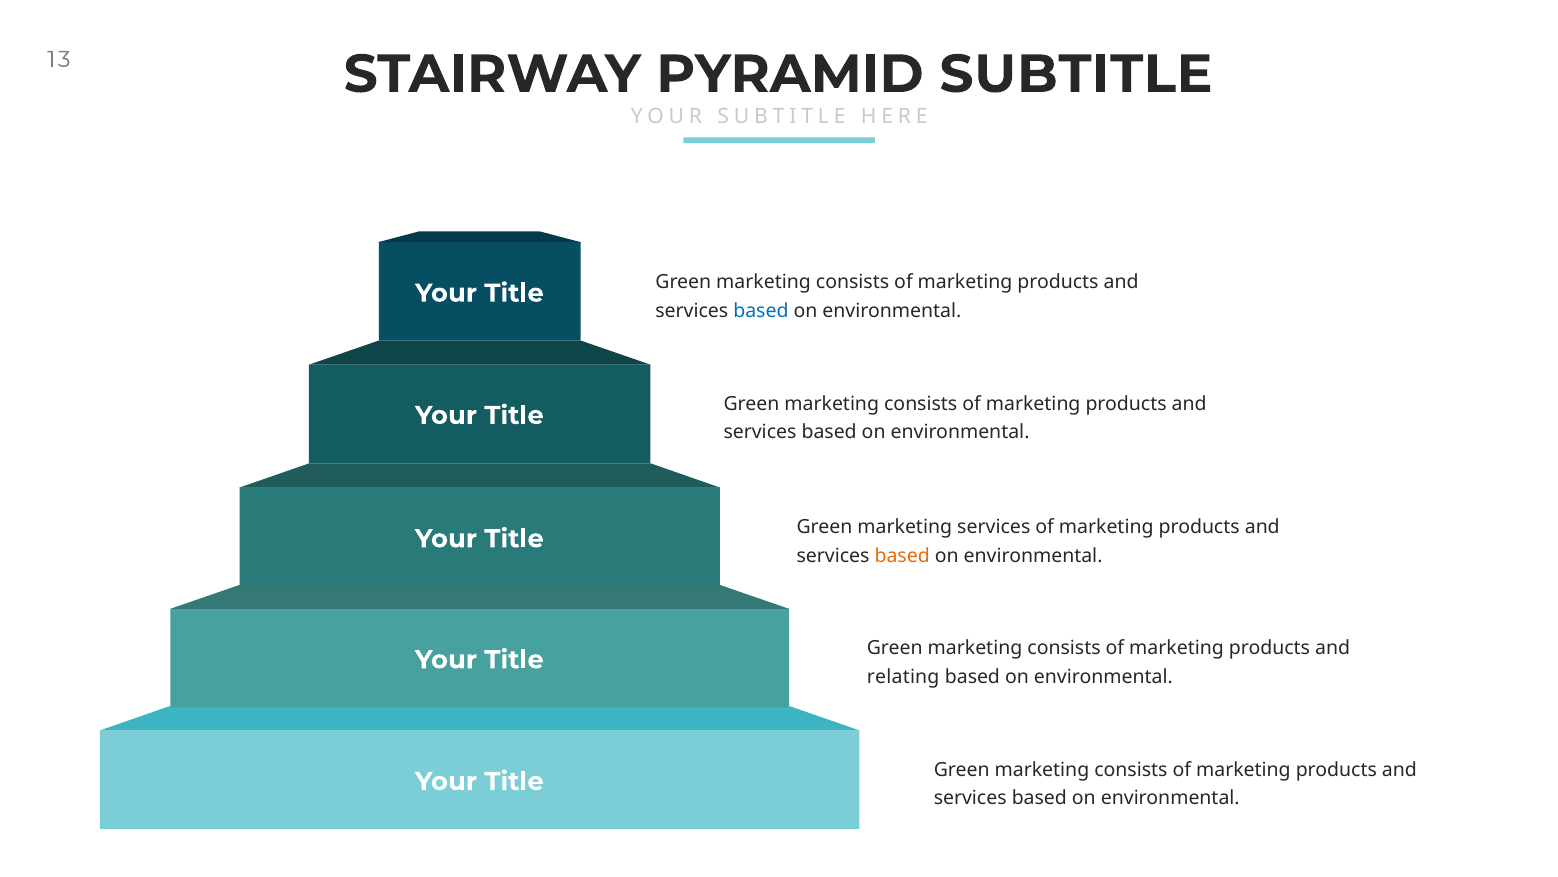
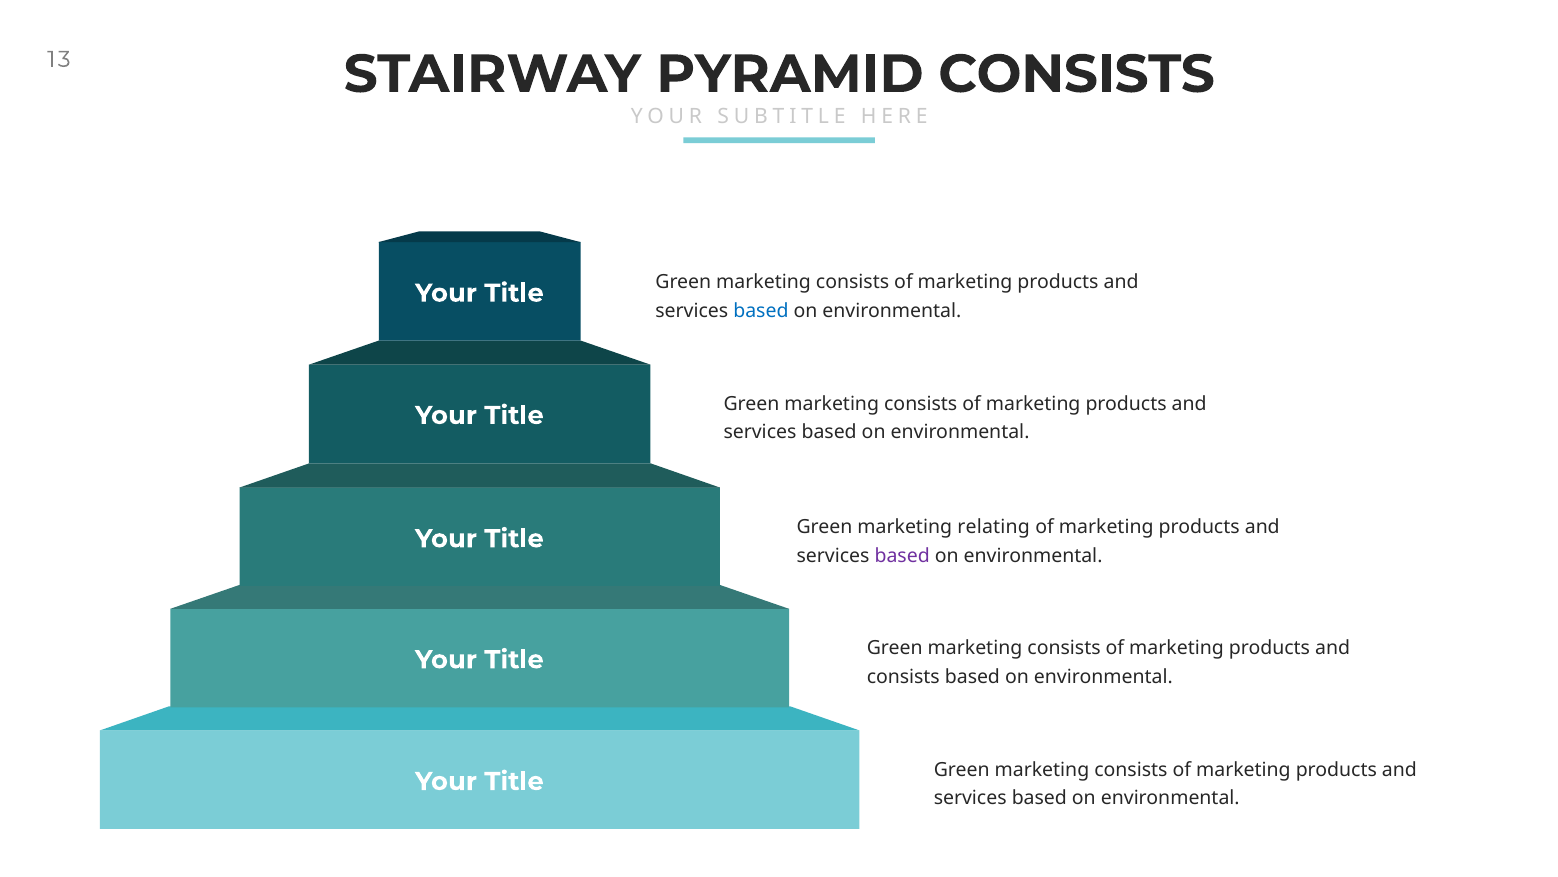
PYRAMID SUBTITLE: SUBTITLE -> CONSISTS (1077, 74)
marketing services: services -> relating (994, 527)
based colour: orange -> purple (902, 555)
relating: relating -> consists (903, 677)
